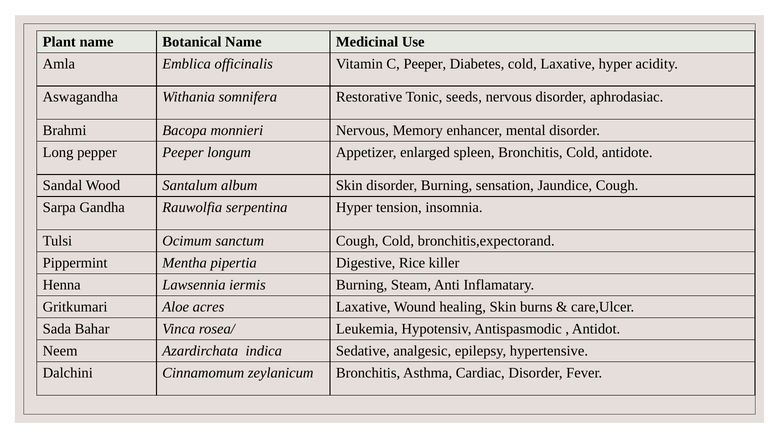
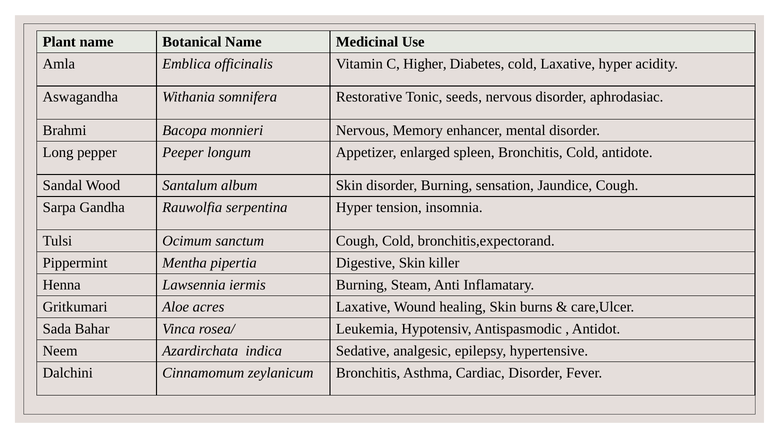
C Peeper: Peeper -> Higher (425, 64)
Digestive Rice: Rice -> Skin (412, 263)
